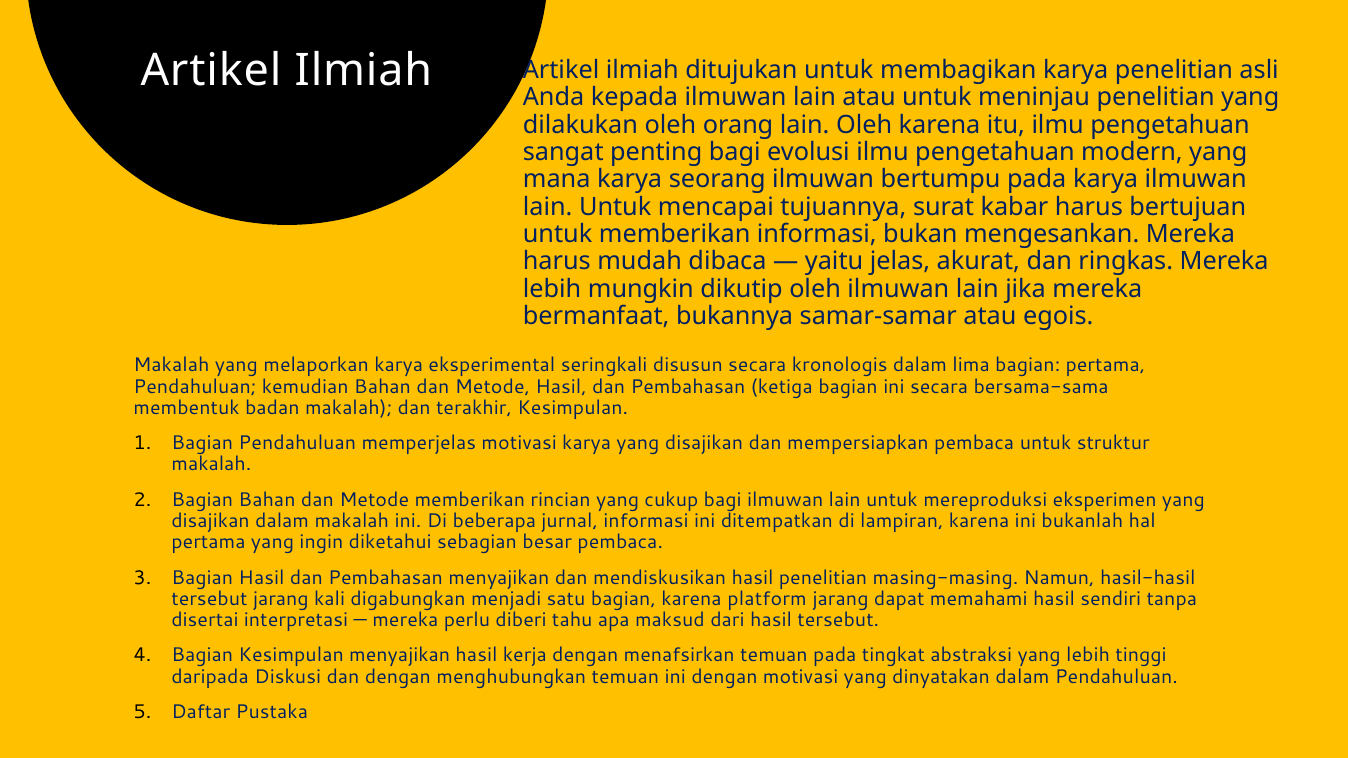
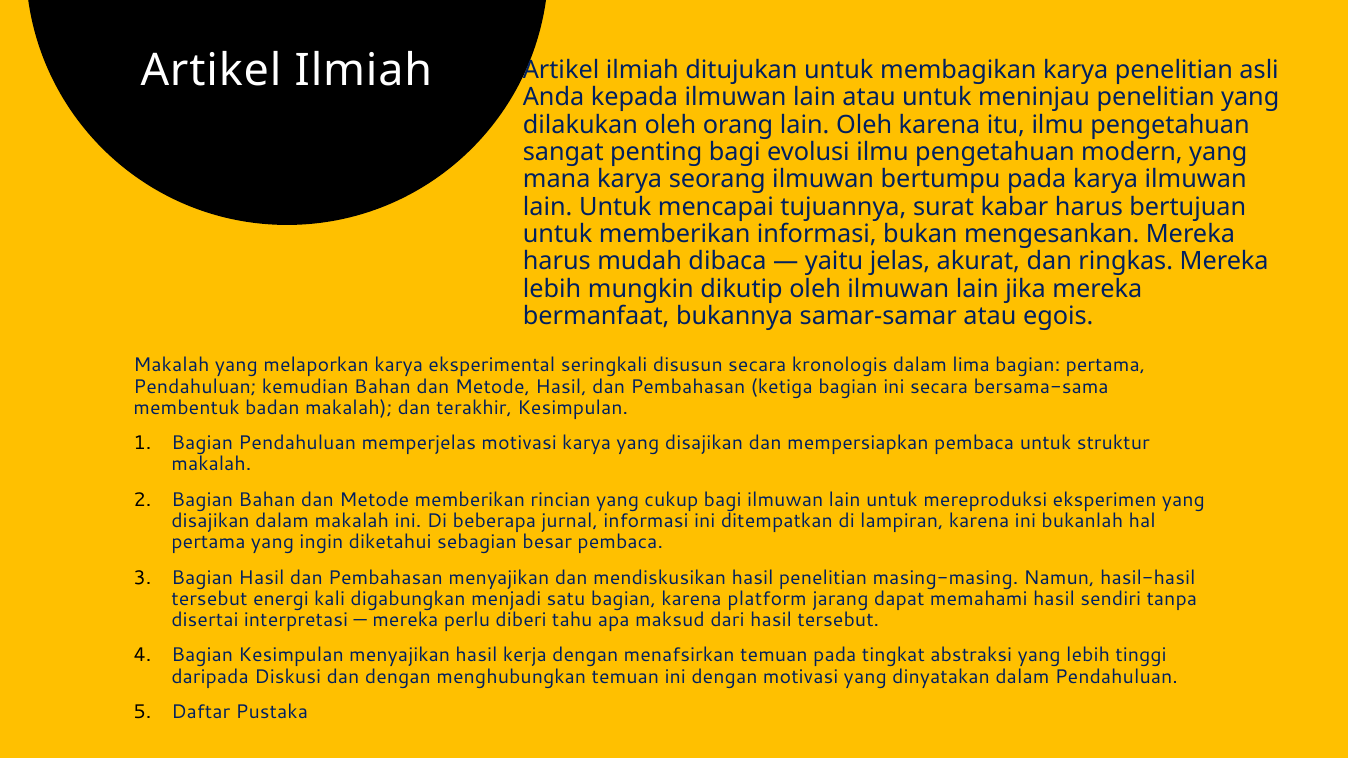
tersebut jarang: jarang -> energi (281, 599)
